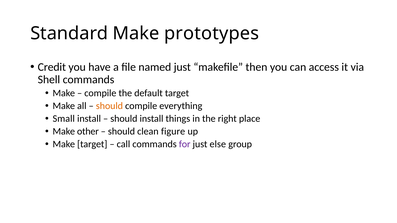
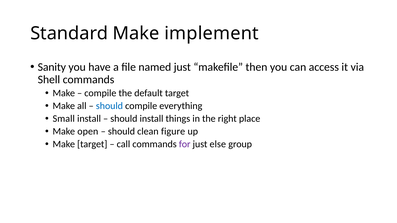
prototypes: prototypes -> implement (212, 33)
Credit: Credit -> Sanity (52, 67)
should colour: orange -> blue (109, 106)
other: other -> open (88, 132)
